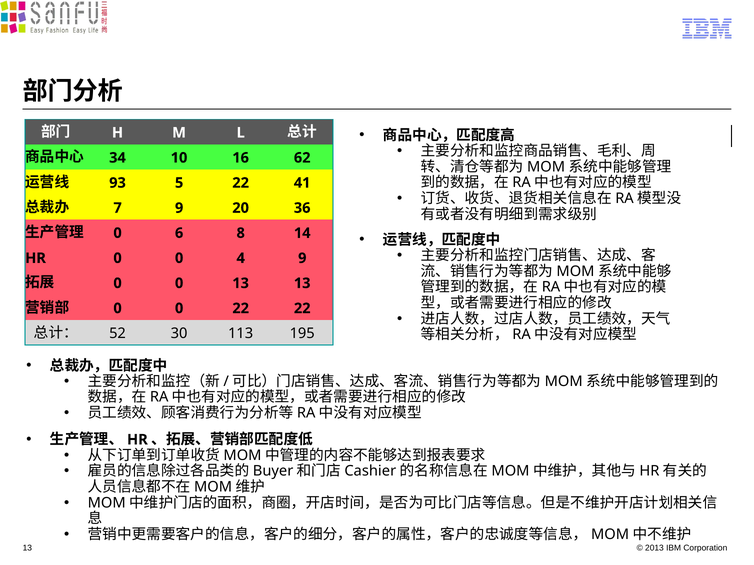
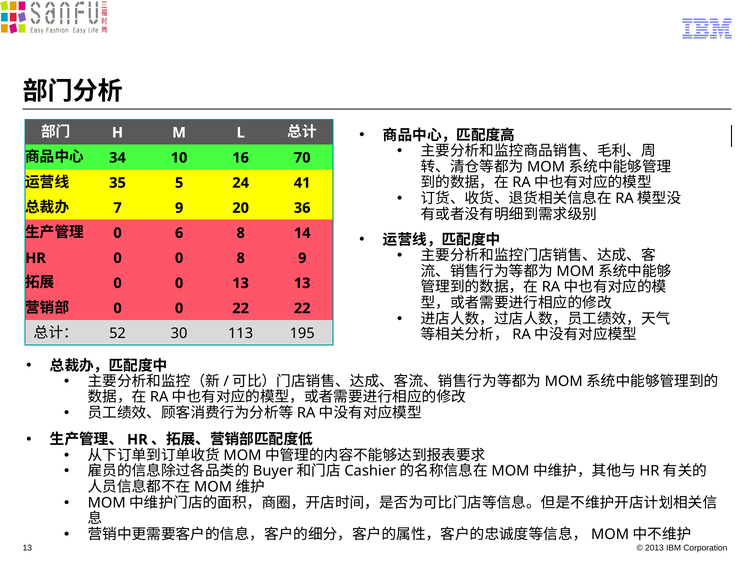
62: 62 -> 70 (302, 158)
93: 93 -> 35 (118, 183)
5 22: 22 -> 24 (241, 183)
0 4: 4 -> 8 (241, 258)
